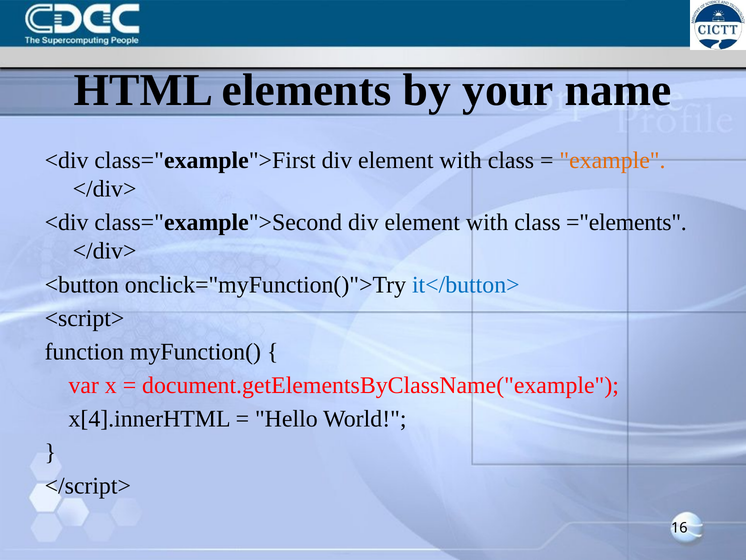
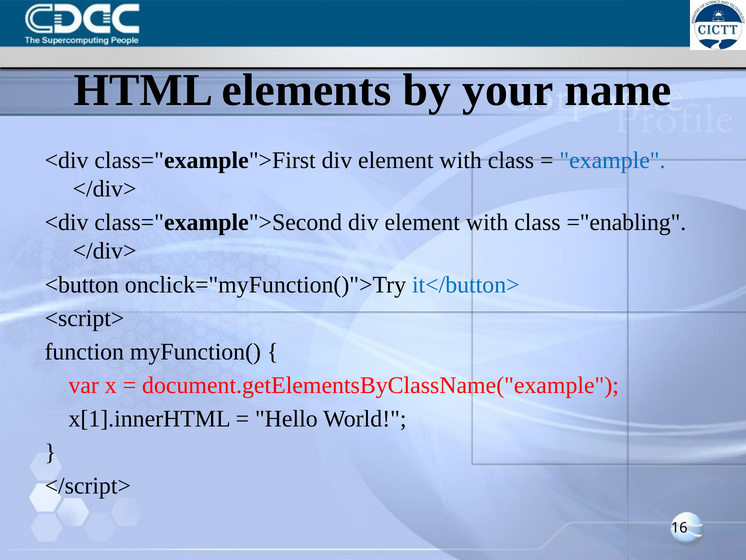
example colour: orange -> blue (612, 160)
="elements: ="elements -> ="enabling (626, 222)
x[4].innerHTML: x[4].innerHTML -> x[1].innerHTML (150, 419)
